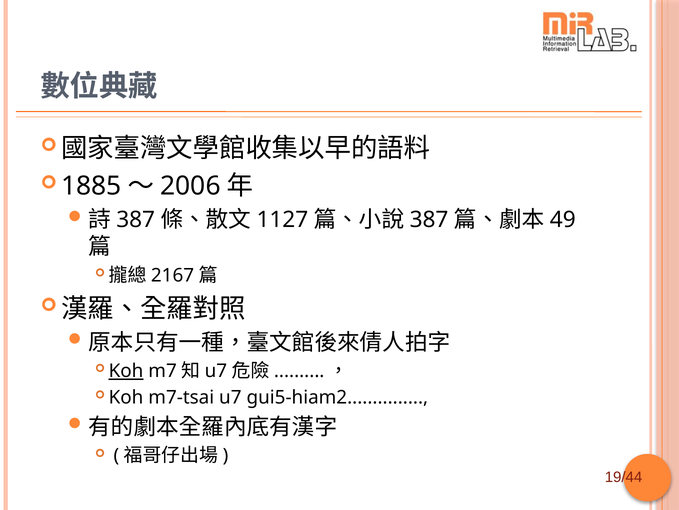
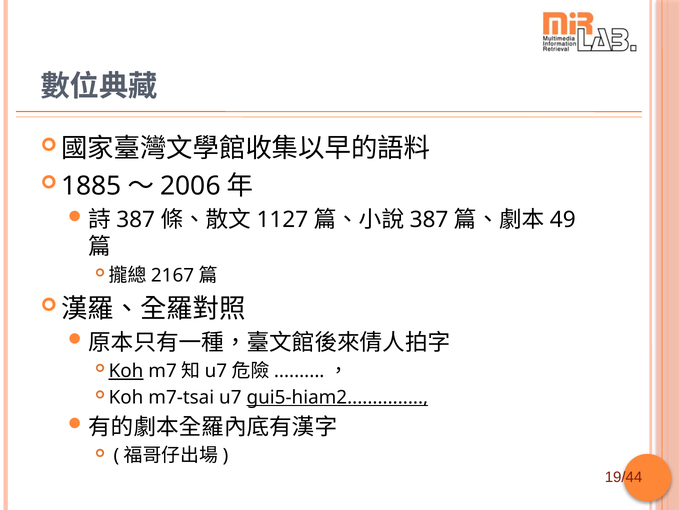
gui5-hiam2 underline: none -> present (337, 397)
